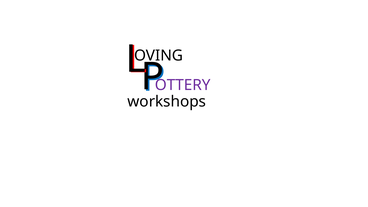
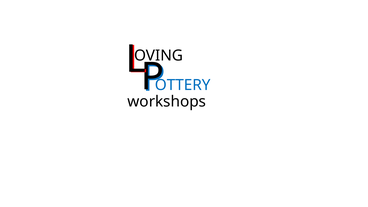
OTTERY colour: purple -> blue (183, 85)
